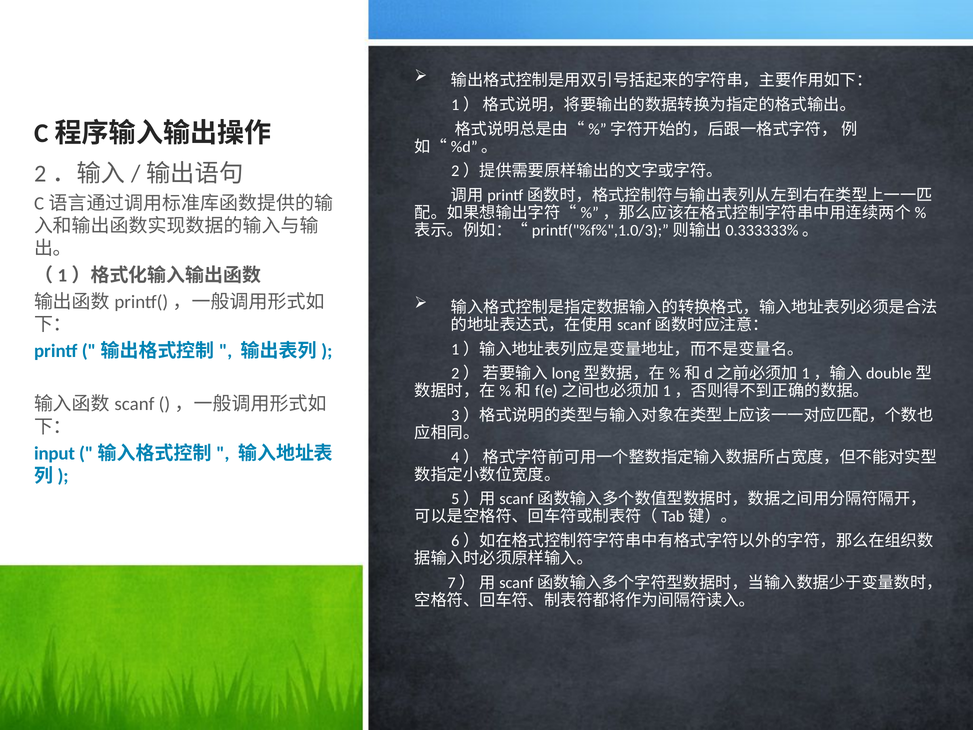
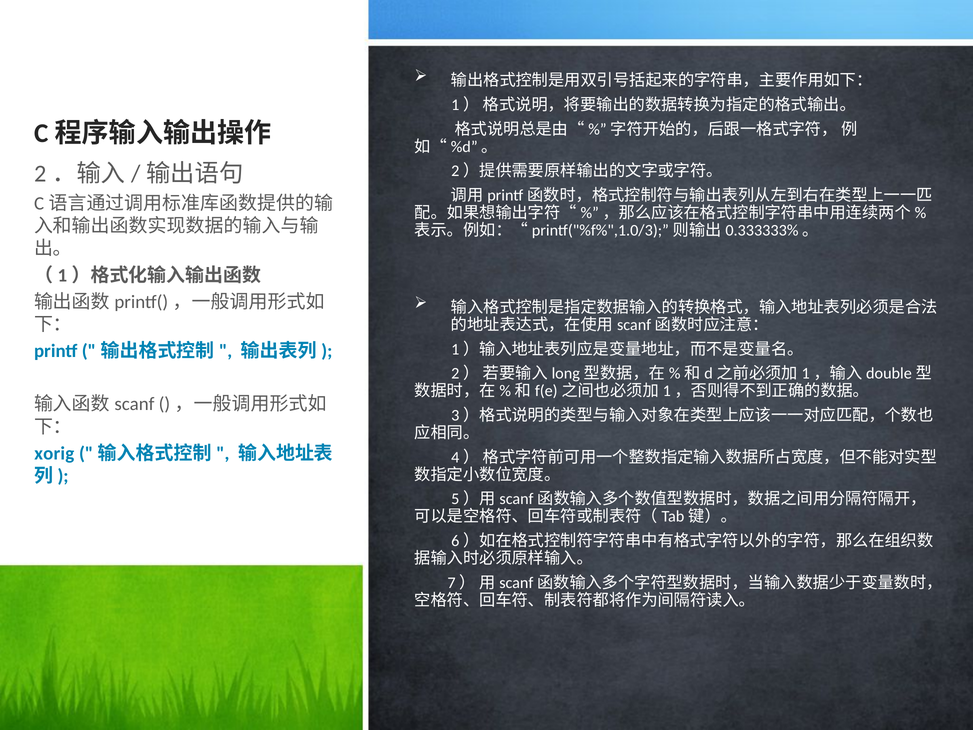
input: input -> xorig (54, 453)
